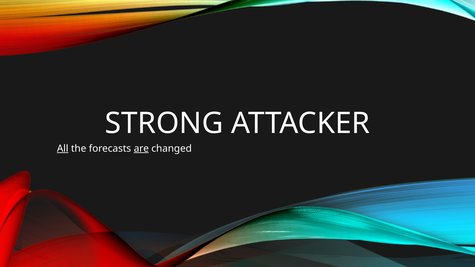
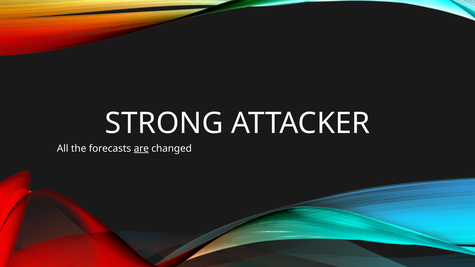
All underline: present -> none (63, 149)
